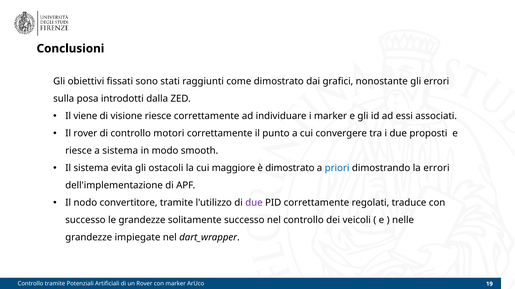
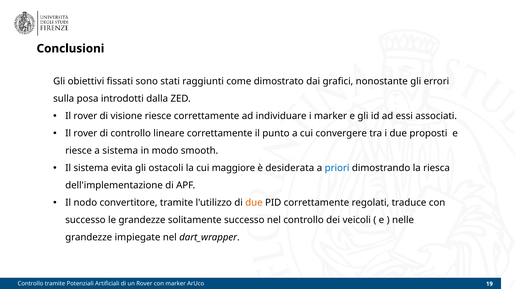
viene: viene -> rover (85, 116)
motori: motori -> lineare (169, 134)
è dimostrato: dimostrato -> desiderata (290, 168)
la errori: errori -> riesca (437, 168)
due colour: purple -> orange (254, 203)
